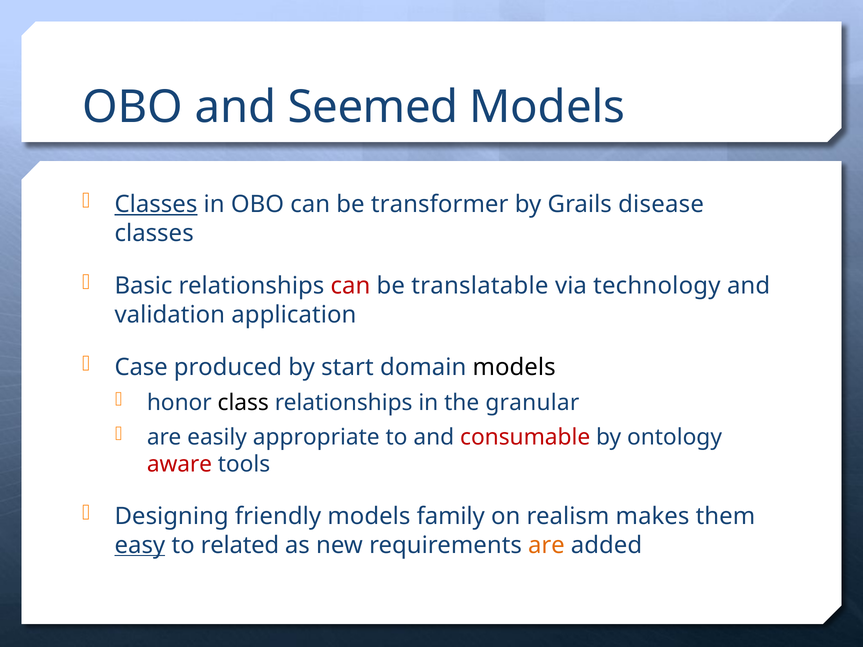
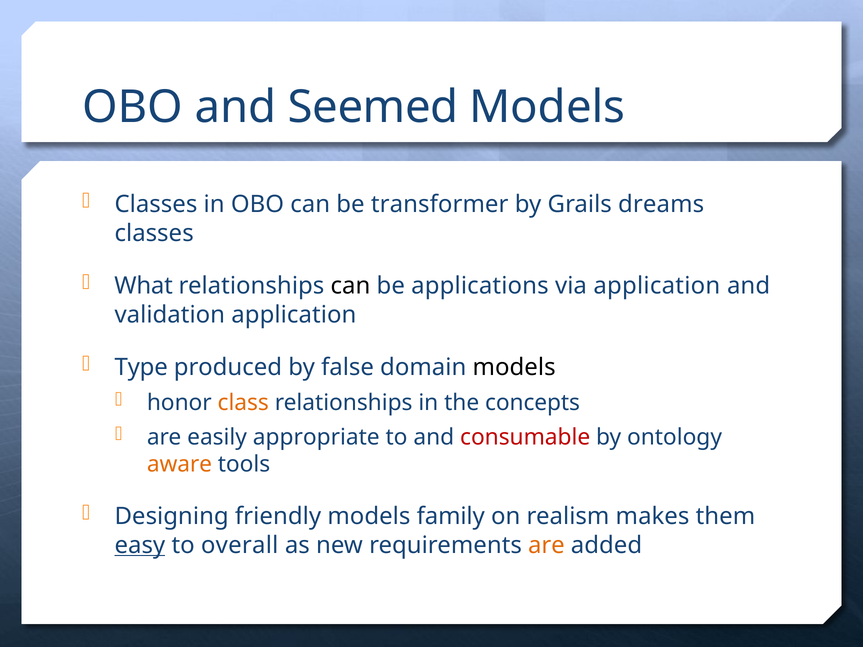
Classes underline: present -> none (156, 204)
disease: disease -> dreams (661, 204)
Basic: Basic -> What (144, 286)
can colour: red -> black (350, 286)
translatable: translatable -> applications (480, 286)
via technology: technology -> application (657, 286)
Case: Case -> Type (141, 367)
start: start -> false (348, 367)
class colour: black -> orange (243, 403)
granular: granular -> concepts (533, 403)
aware colour: red -> orange (179, 464)
related: related -> overall (240, 545)
